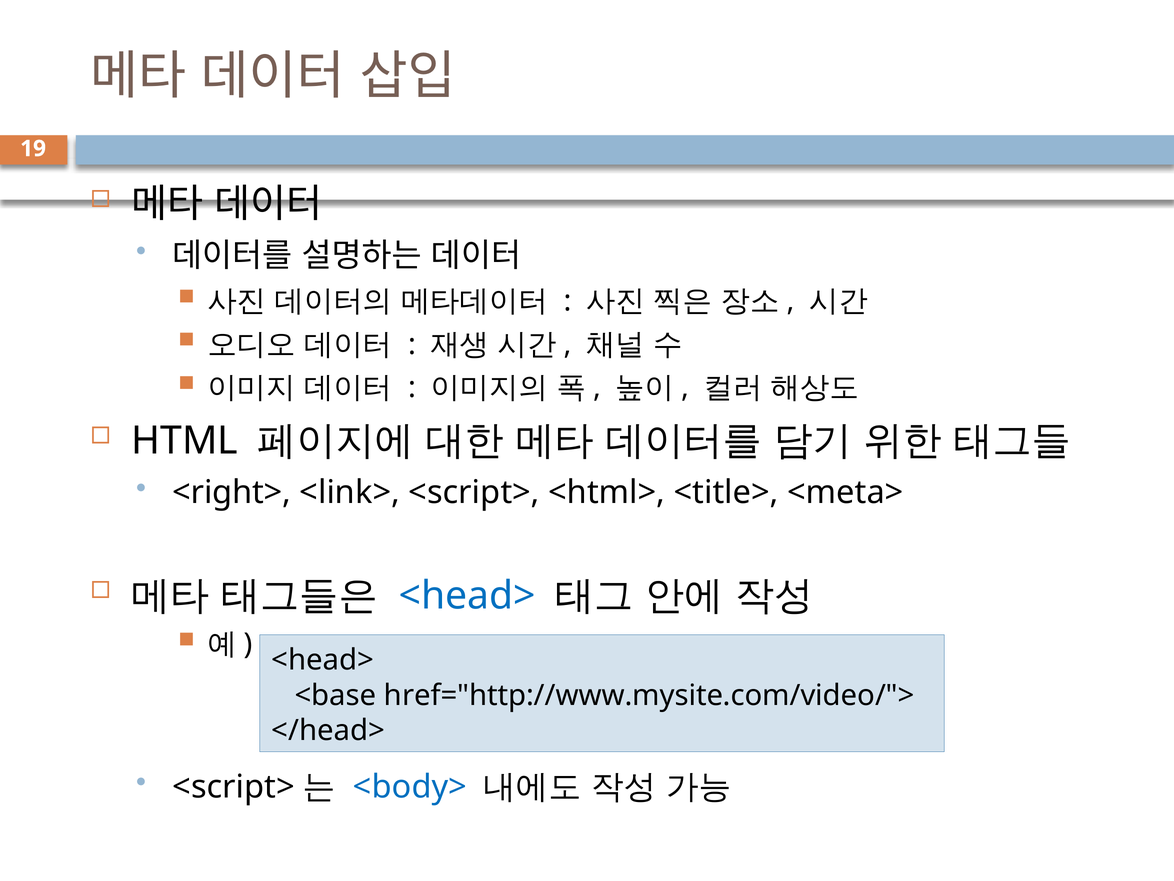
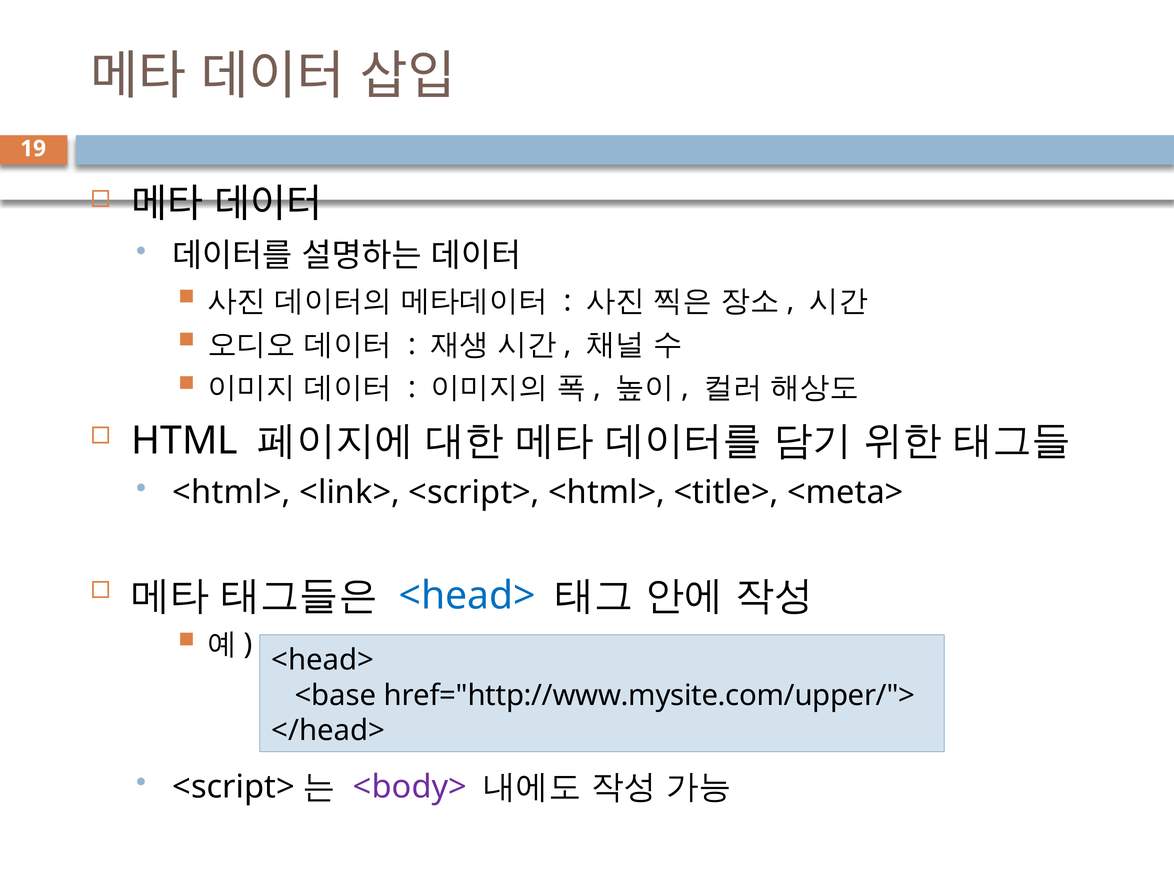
<right>: <right> -> <html> (232, 492)
href="http://www.mysite.com/video/">: href="http://www.mysite.com/video/"> -> href="http://www.mysite.com/upper/"> (649, 695)
<body> colour: blue -> purple (410, 786)
